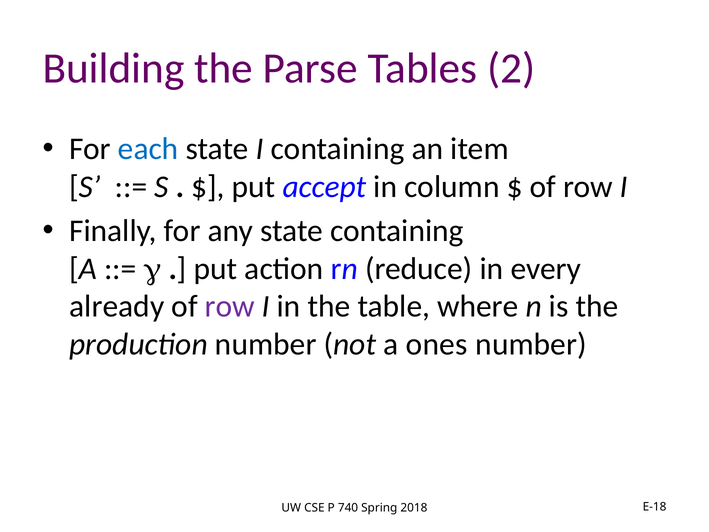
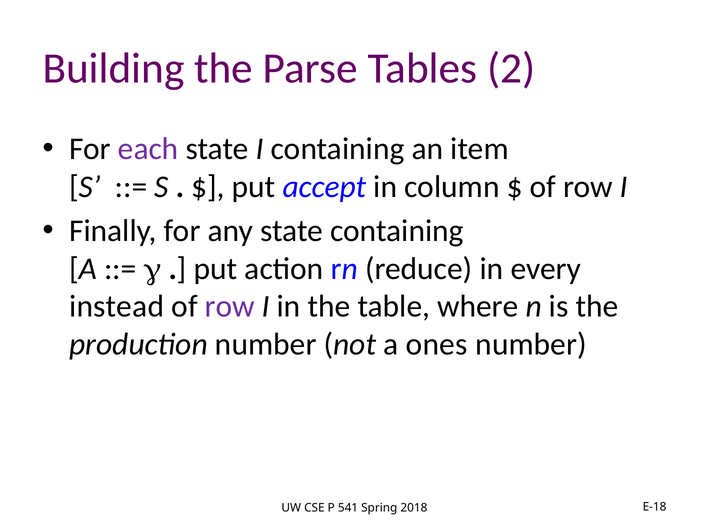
each colour: blue -> purple (148, 149)
already: already -> instead (117, 306)
740: 740 -> 541 (348, 508)
